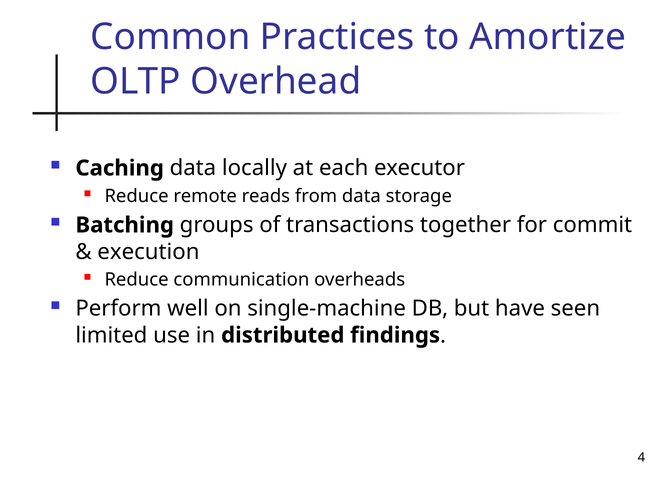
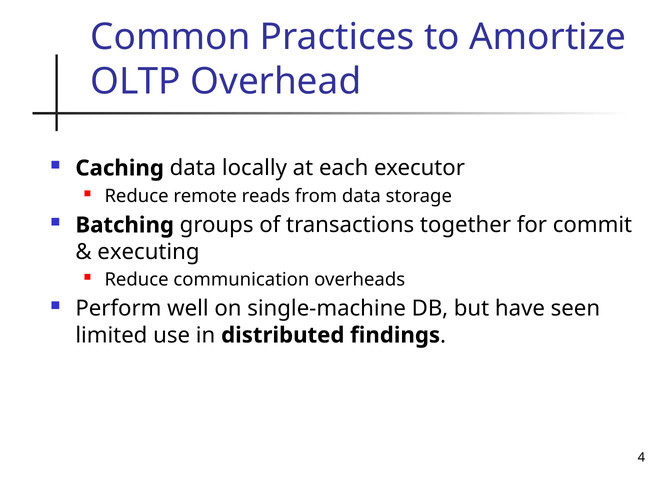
execution: execution -> executing (148, 252)
